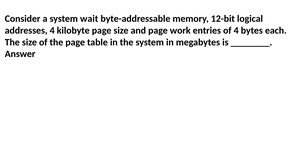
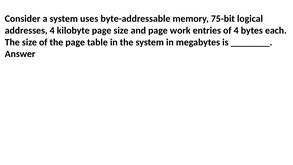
wait: wait -> uses (89, 19)
12-bit: 12-bit -> 75-bit (223, 19)
